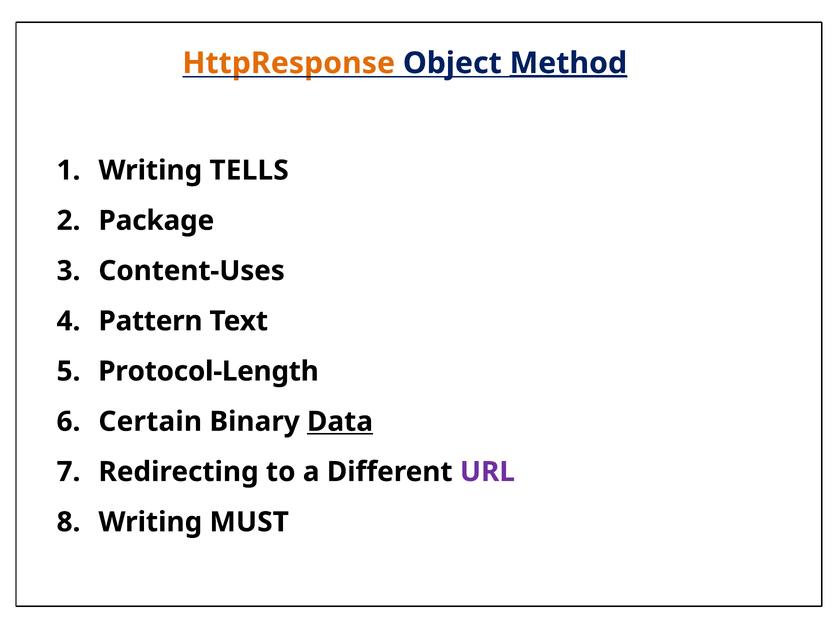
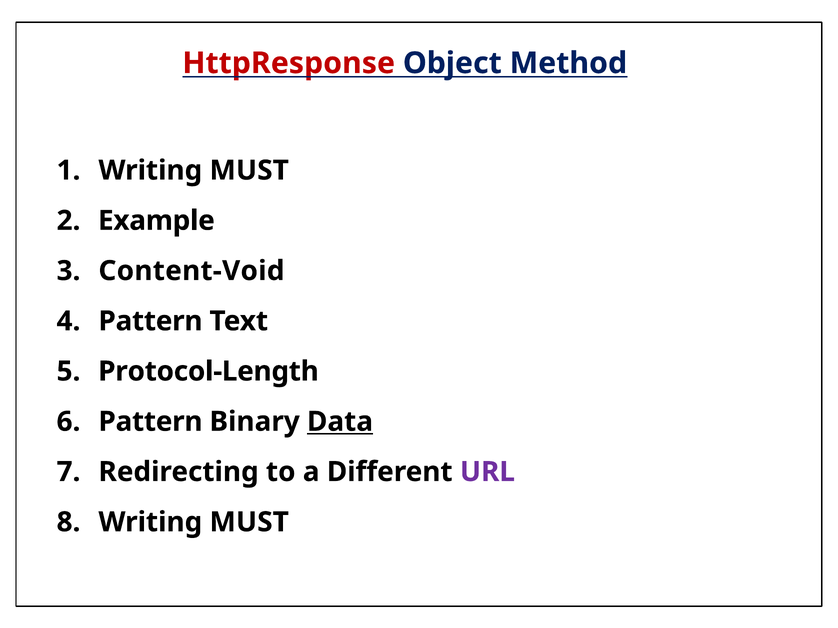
HttpResponse colour: orange -> red (289, 63)
Method underline: present -> none (568, 63)
TELLS: TELLS -> MUST (249, 171)
Package: Package -> Example (156, 221)
Content-Uses: Content-Uses -> Content-Void (191, 271)
Certain: Certain -> Pattern (151, 422)
